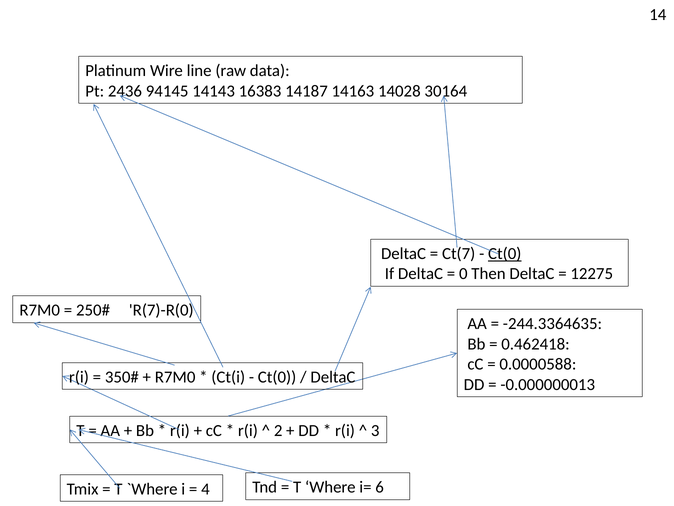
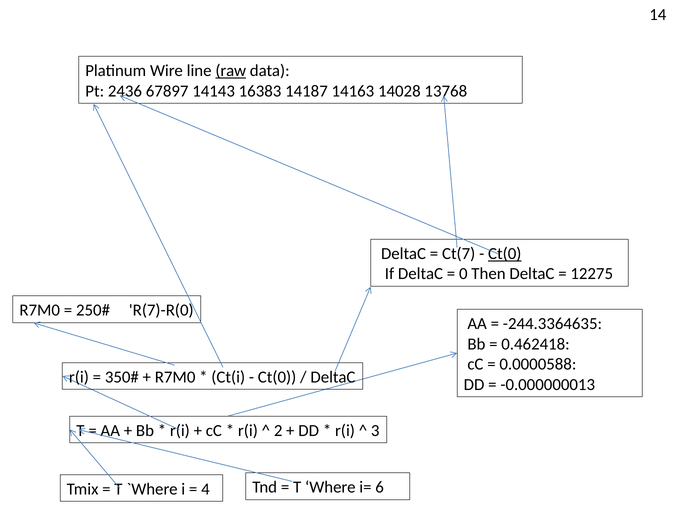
raw underline: none -> present (231, 71)
94145: 94145 -> 67897 (167, 91)
30164: 30164 -> 13768 (446, 91)
